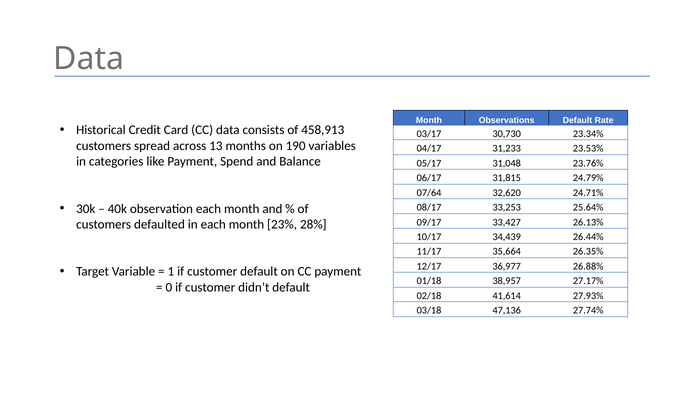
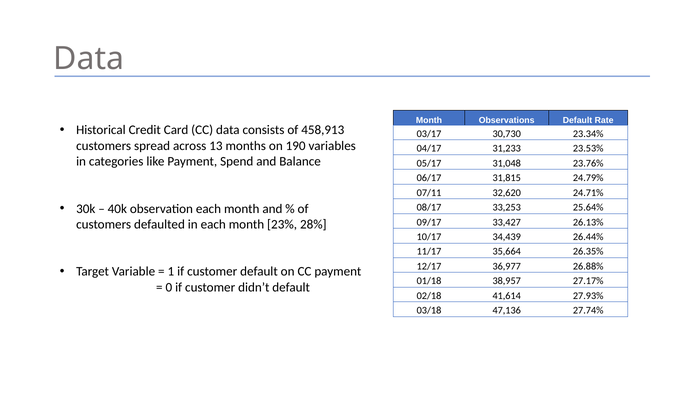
07/64: 07/64 -> 07/11 (429, 193)
